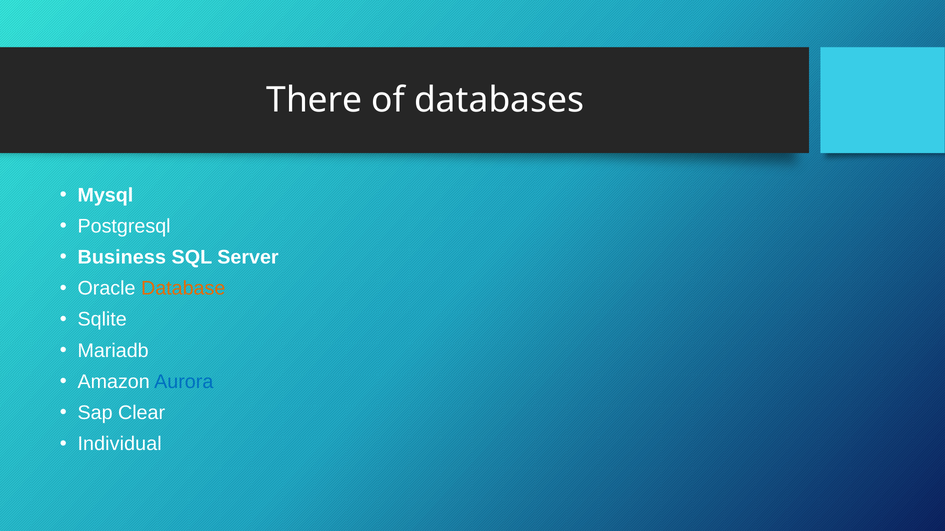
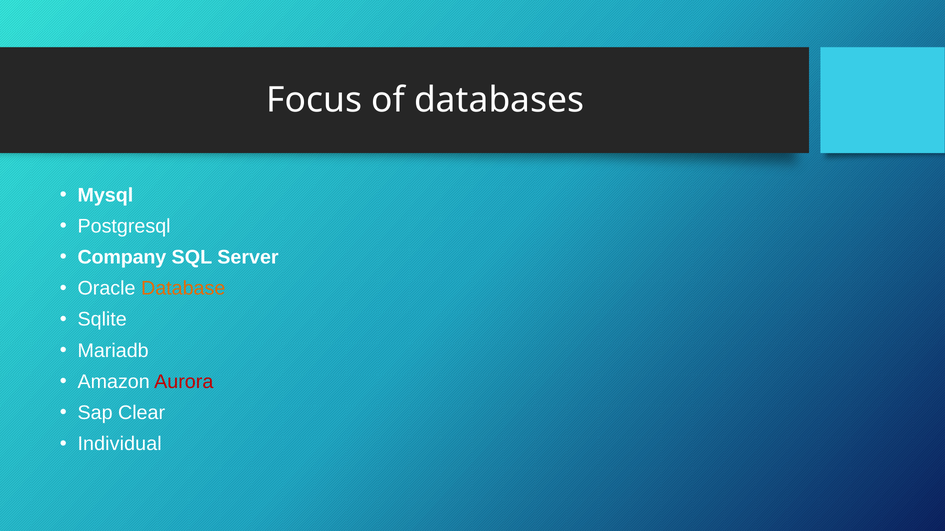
There: There -> Focus (314, 100)
Business: Business -> Company (122, 257)
Aurora colour: blue -> red (184, 382)
